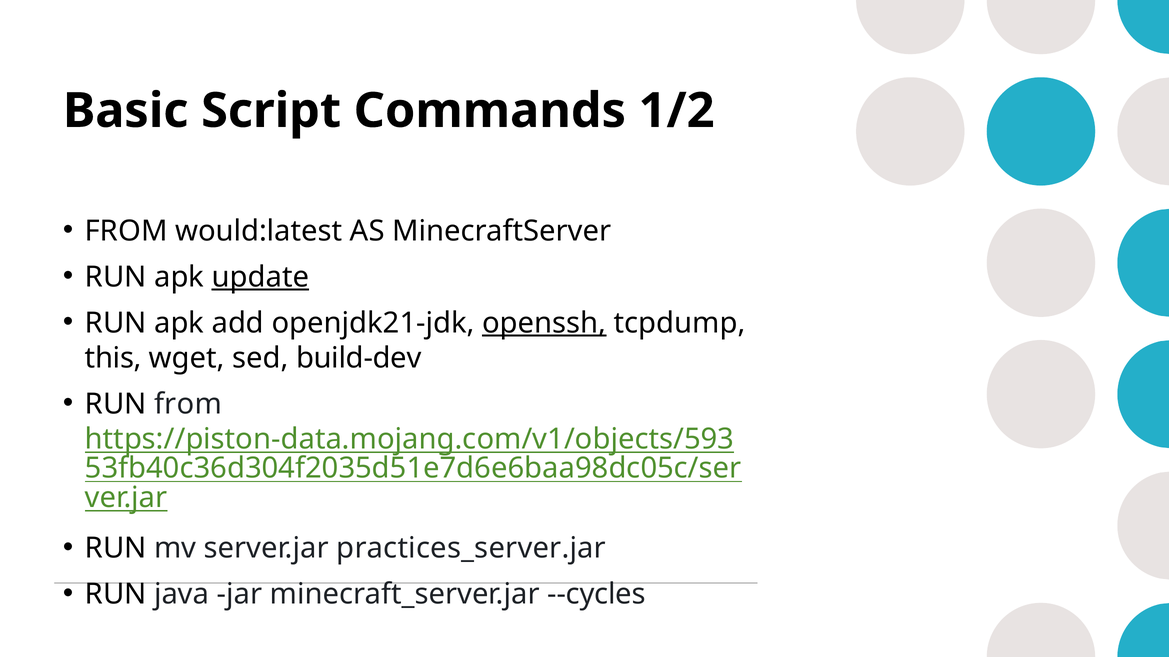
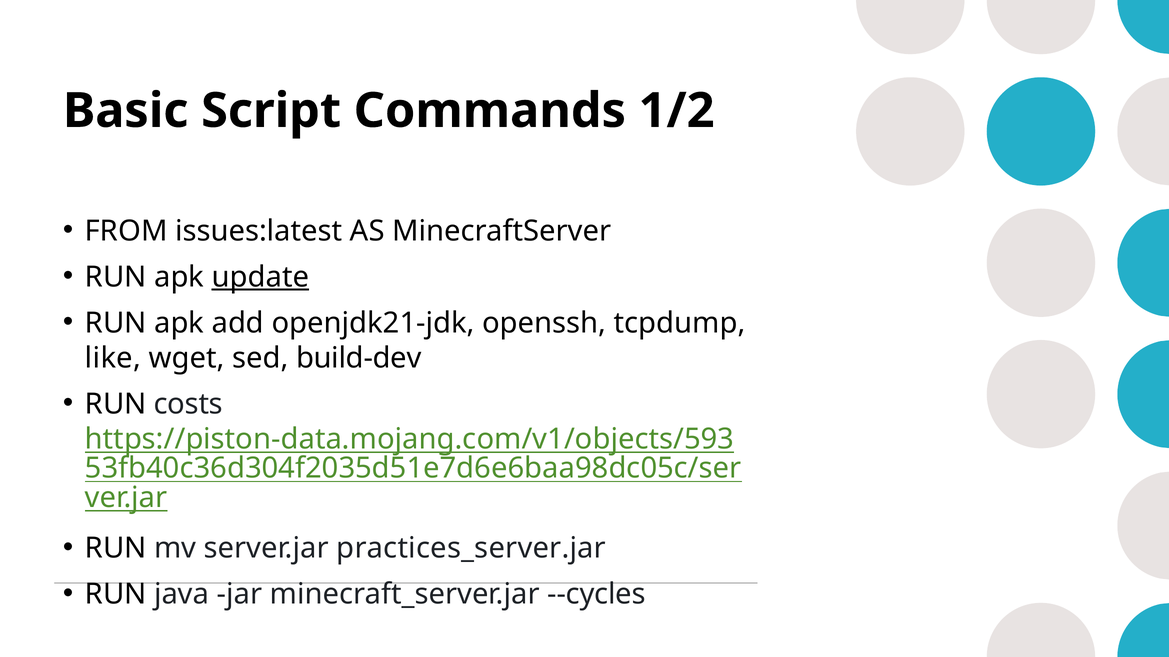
would:latest: would:latest -> issues:latest (259, 231)
openssh underline: present -> none (544, 323)
this: this -> like (113, 358)
RUN from: from -> costs (188, 404)
